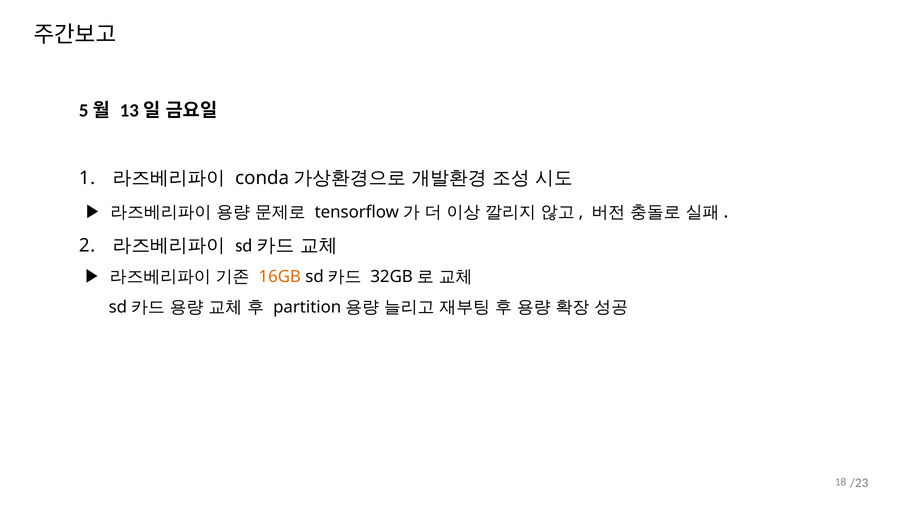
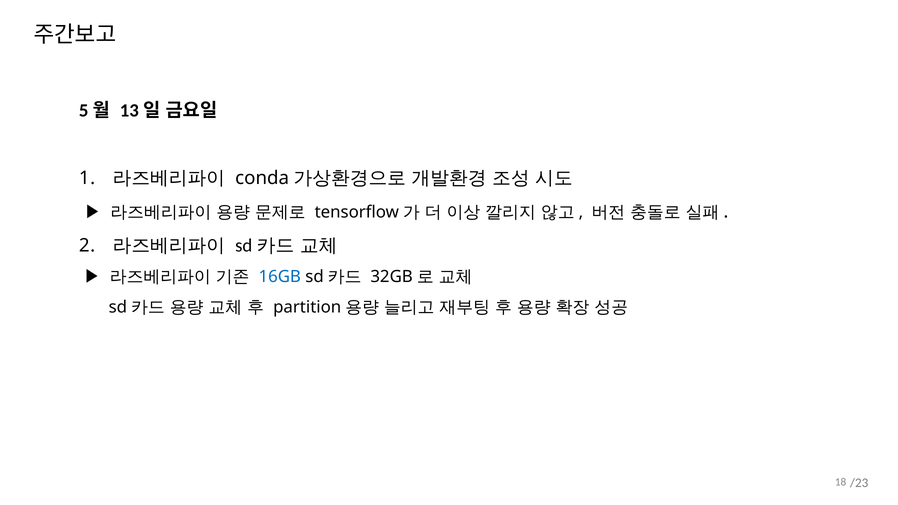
16GB colour: orange -> blue (280, 277)
